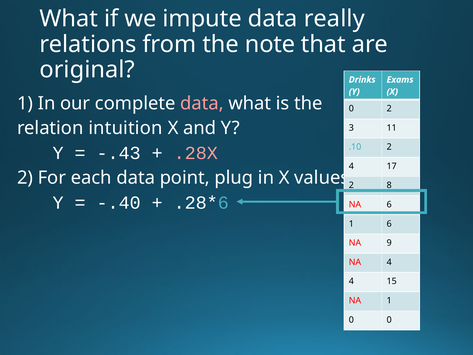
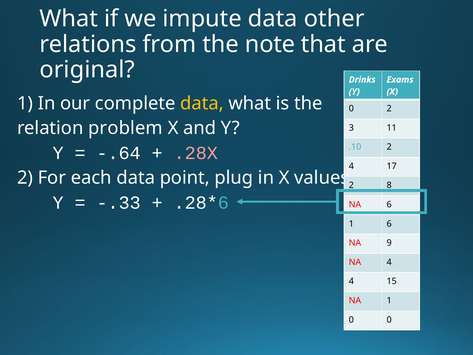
really: really -> other (334, 19)
data colour: pink -> yellow (202, 103)
intuition: intuition -> problem (125, 128)
-.43: -.43 -> -.64 (119, 153)
-.40: -.40 -> -.33 (119, 203)
